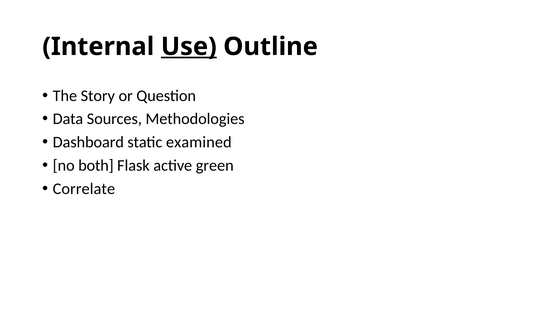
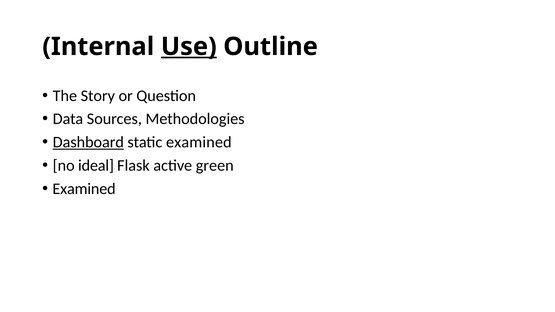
Dashboard underline: none -> present (88, 142)
both: both -> ideal (96, 166)
Correlate: Correlate -> Examined (84, 189)
